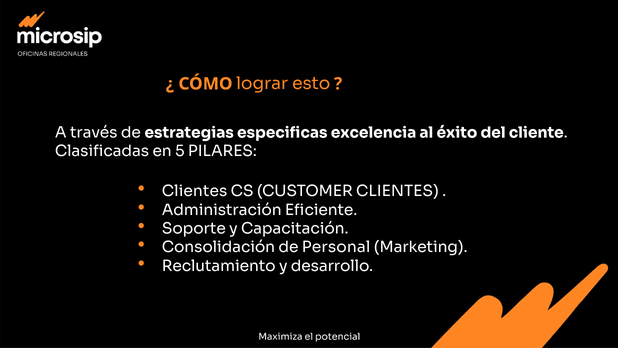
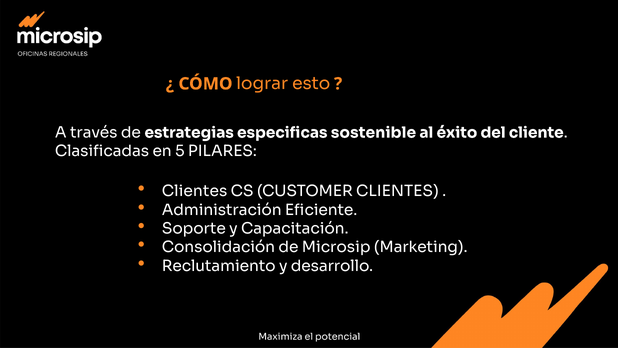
excelencia: excelencia -> sostenible (373, 132)
Personal: Personal -> Microsip (336, 247)
